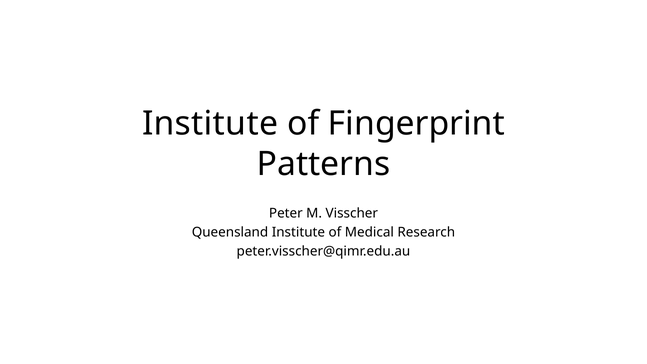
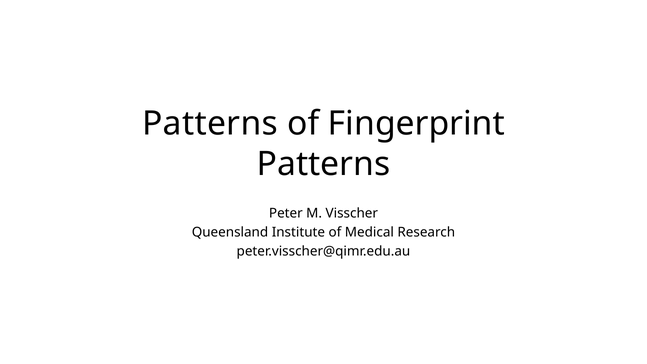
Institute: Institute -> Patterns (210, 124)
